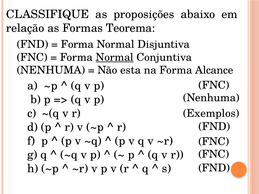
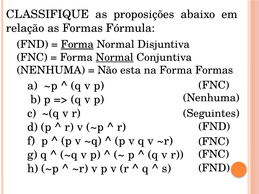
Teorema: Teorema -> Fórmula (130, 28)
Forma underline: none -> present (77, 44)
Forma Alcance: Alcance -> Formas (214, 70)
Exemplos: Exemplos -> Seguintes (211, 114)
